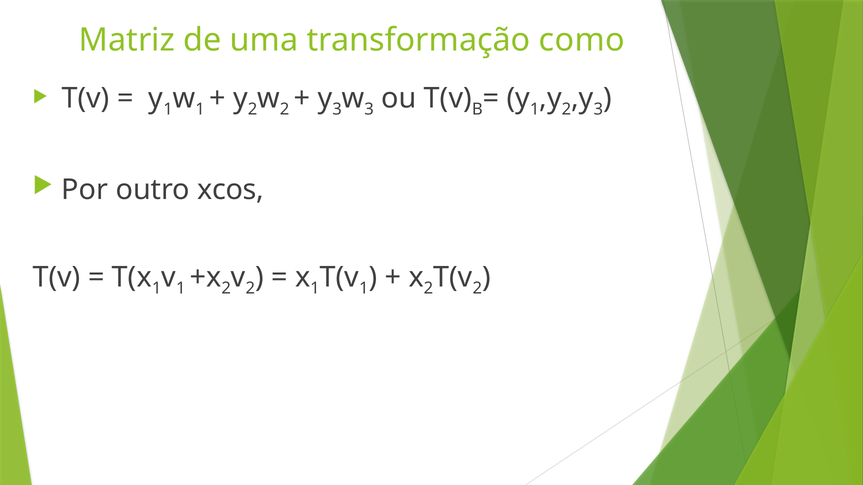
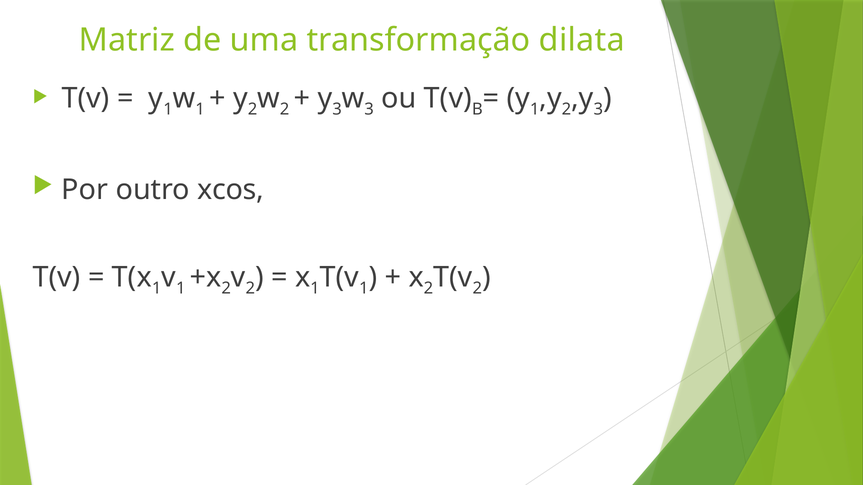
como: como -> dilata (582, 40)
